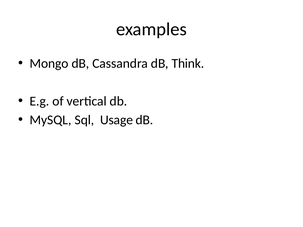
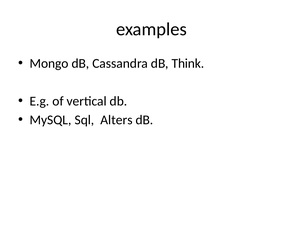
Usage: Usage -> Alters (116, 120)
